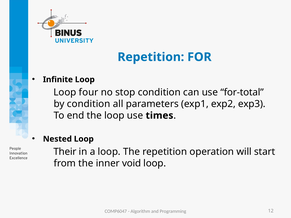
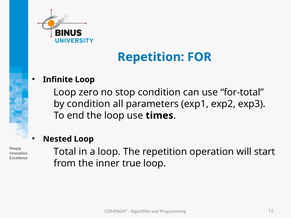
four: four -> zero (89, 92)
Their: Their -> Total (65, 152)
void: void -> true (132, 163)
